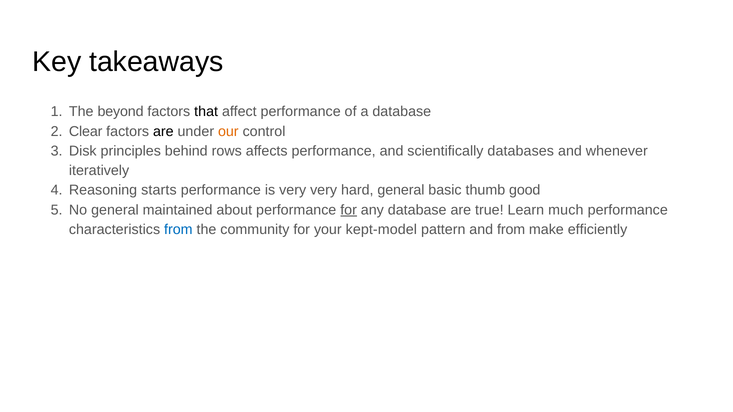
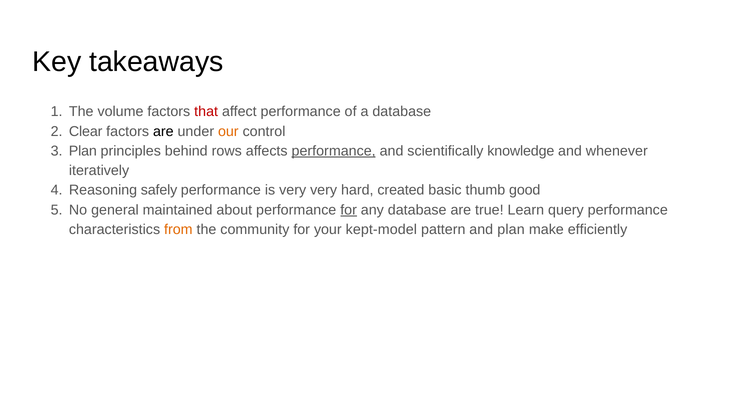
beyond: beyond -> volume (120, 112)
that colour: black -> red (206, 112)
Disk: Disk -> Plan (83, 151)
performance underline: none -> present (334, 151)
databases: databases -> knowledge (521, 151)
starts: starts -> safely (159, 190)
hard general: general -> created (401, 190)
much: much -> query (566, 210)
from colour: blue -> orange (178, 230)
and from: from -> plan (511, 230)
